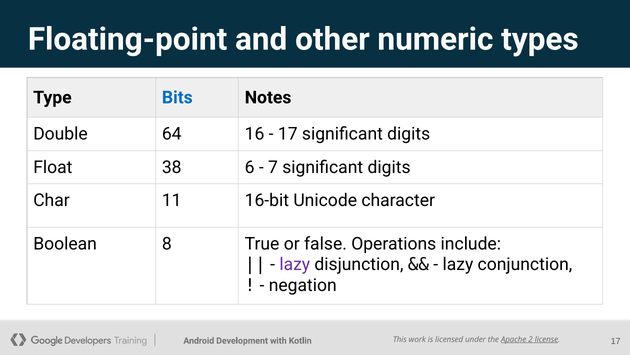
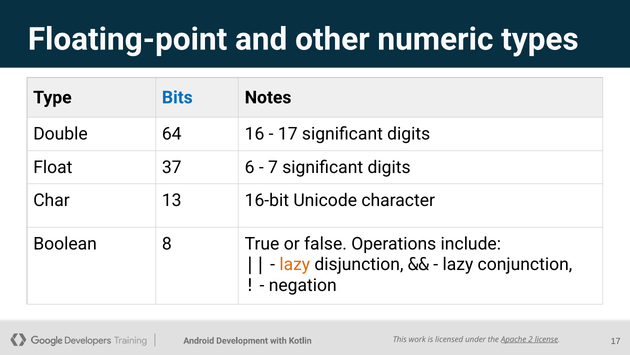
38: 38 -> 37 (172, 167)
11: 11 -> 13 (172, 200)
lazy colour: purple -> orange (295, 264)
